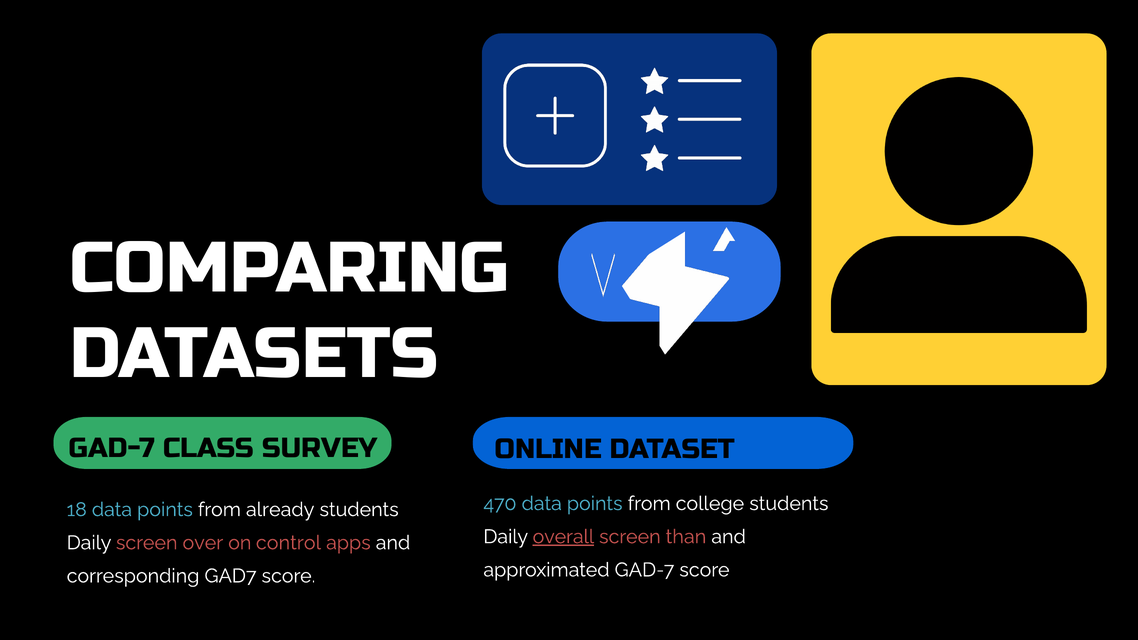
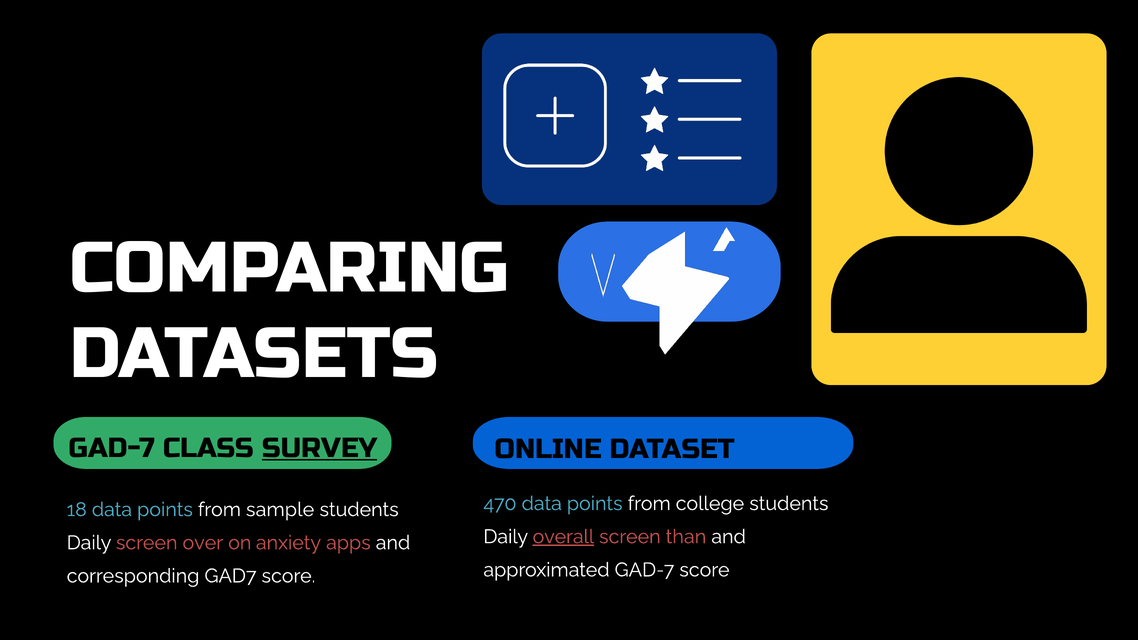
SURVEY underline: none -> present (320, 448)
already: already -> sample (280, 510)
control: control -> anxiety (288, 543)
